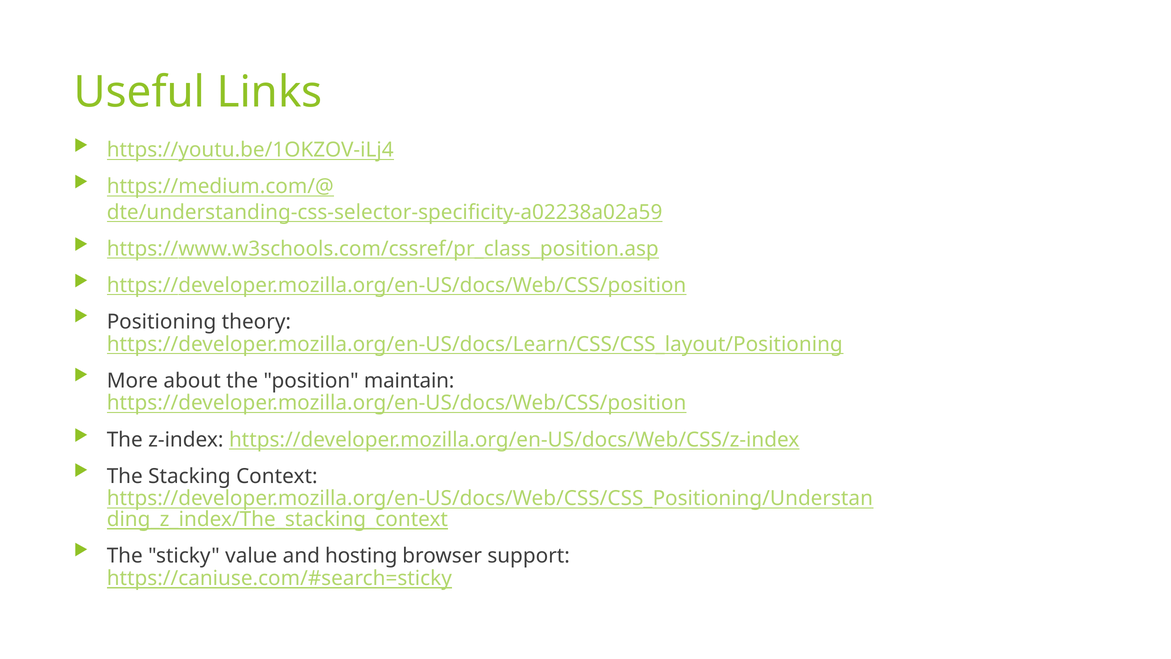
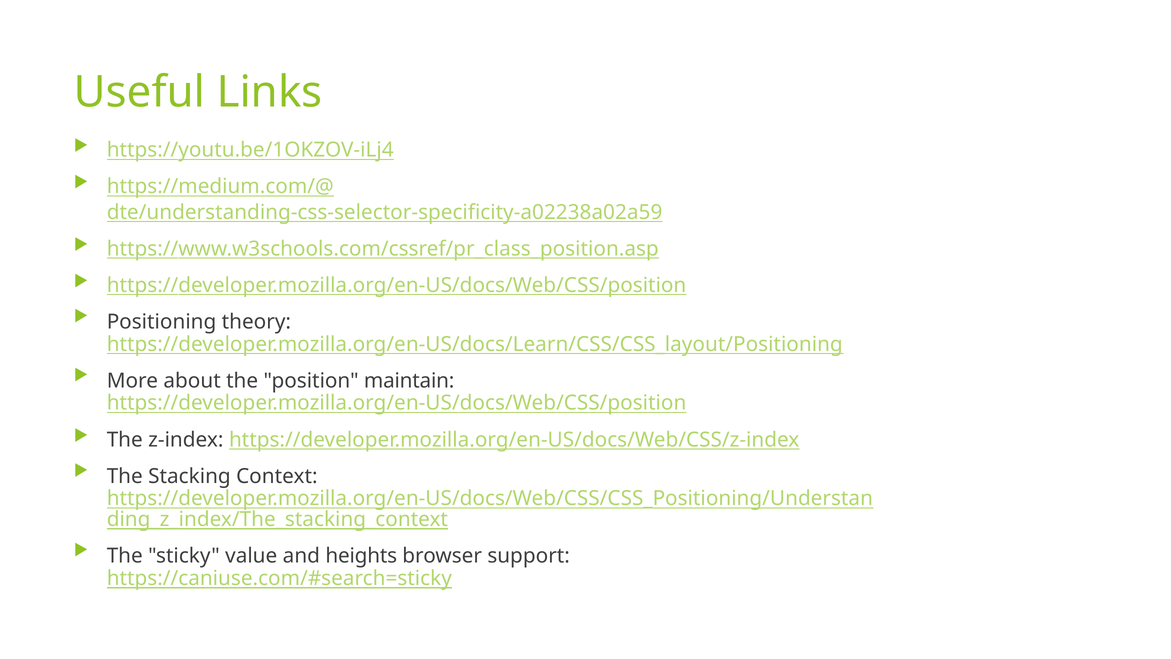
hosting: hosting -> heights (361, 556)
